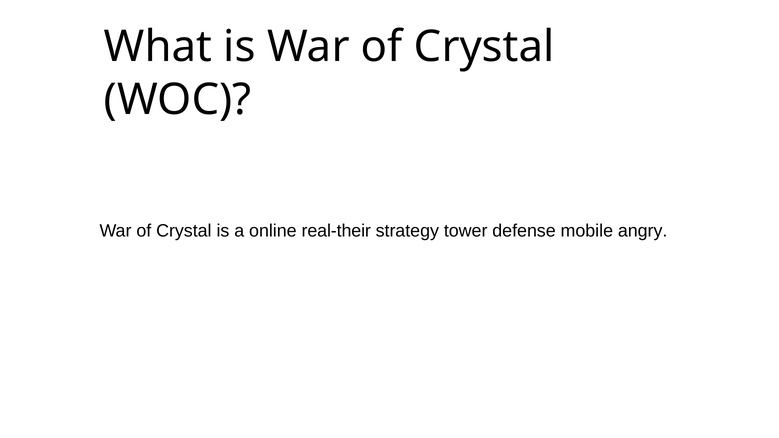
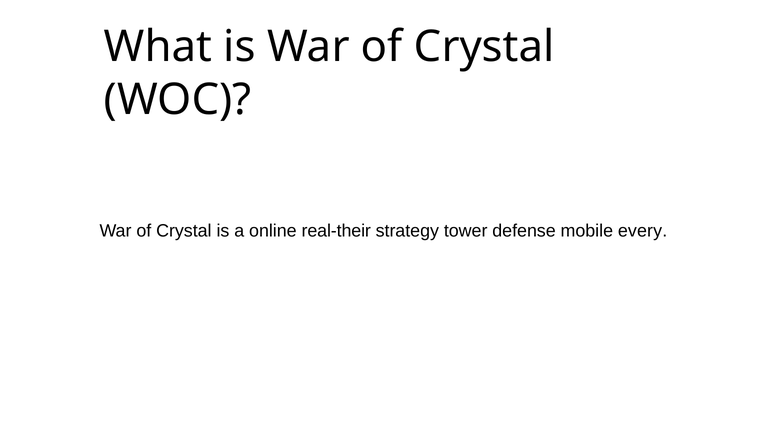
angry: angry -> every (643, 231)
